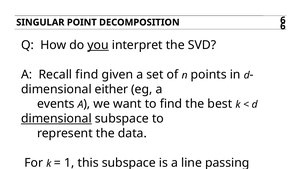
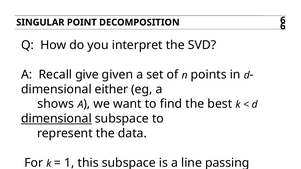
you underline: present -> none (98, 45)
Recall find: find -> give (87, 75)
events: events -> shows (56, 104)
